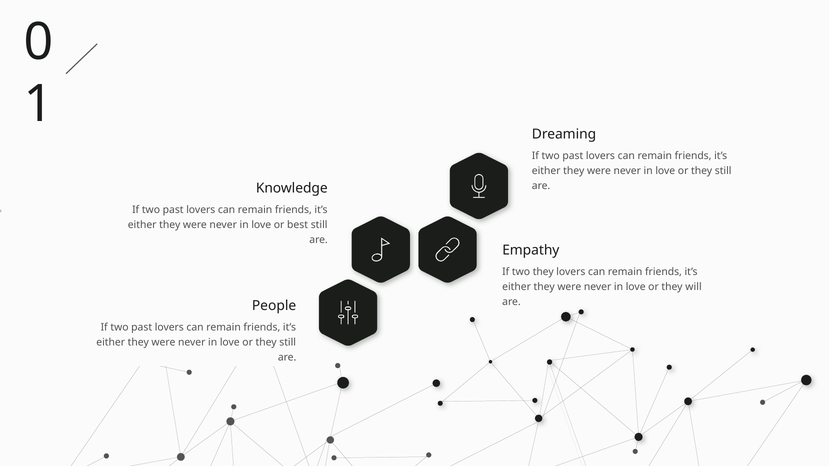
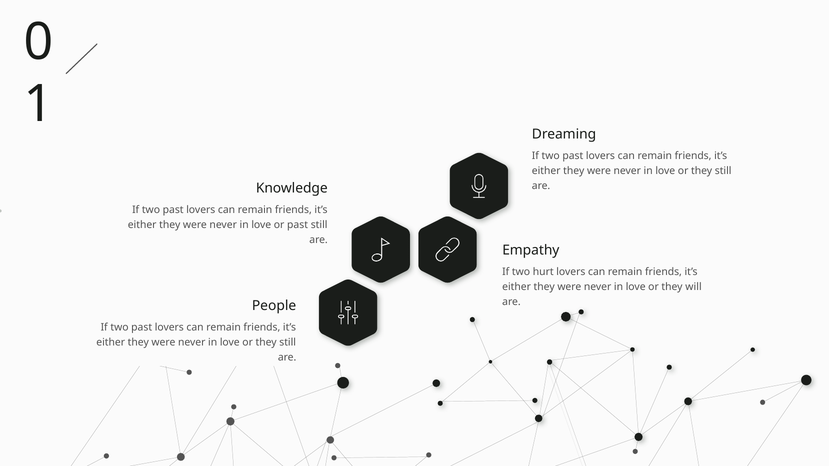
or best: best -> past (298, 225)
two they: they -> hurt (543, 272)
